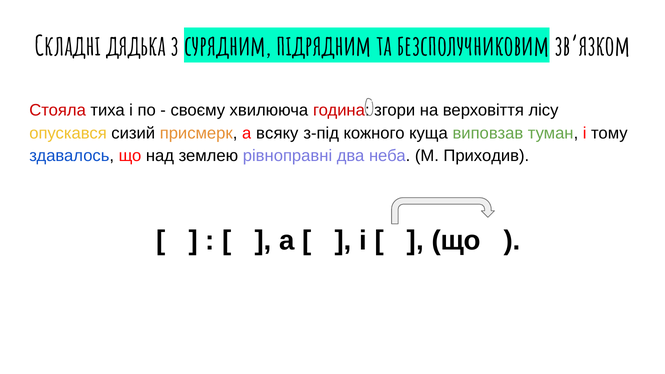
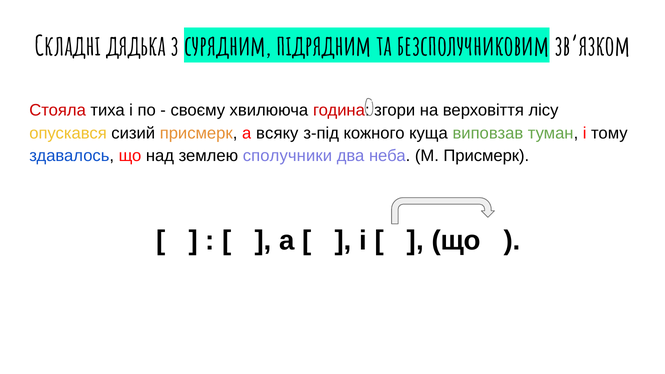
рівноправні: рівноправні -> сполучники (287, 156)
М Приходив: Приходив -> Присмерк (486, 156)
